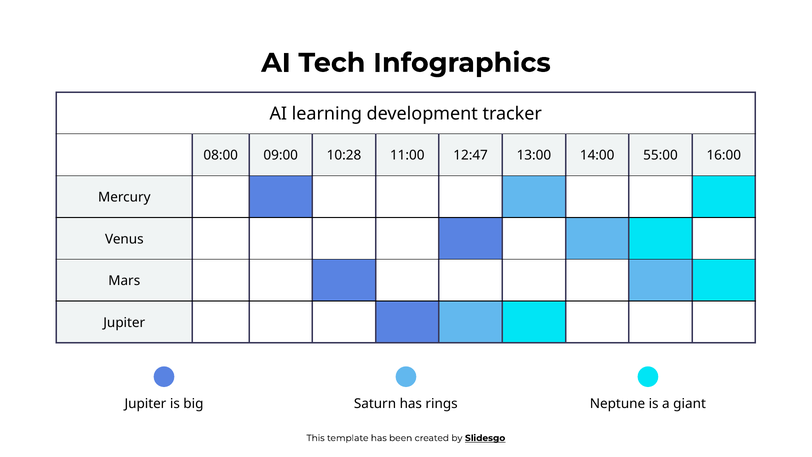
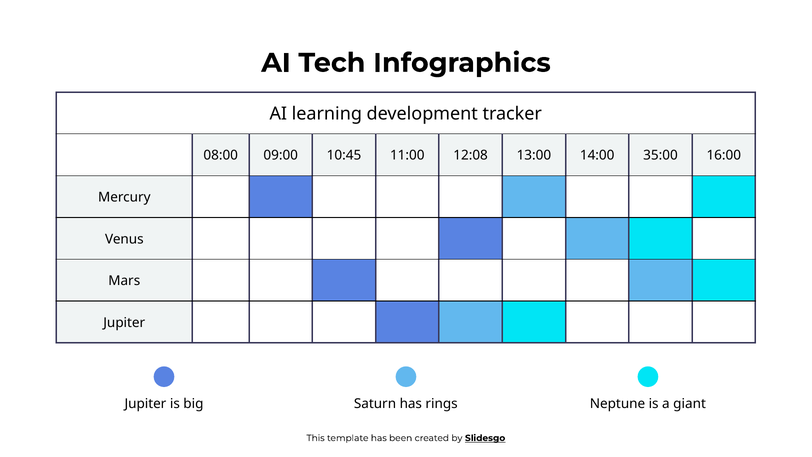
10:28: 10:28 -> 10:45 (344, 155)
12:47: 12:47 -> 12:08 (471, 155)
55:00: 55:00 -> 35:00 (660, 155)
